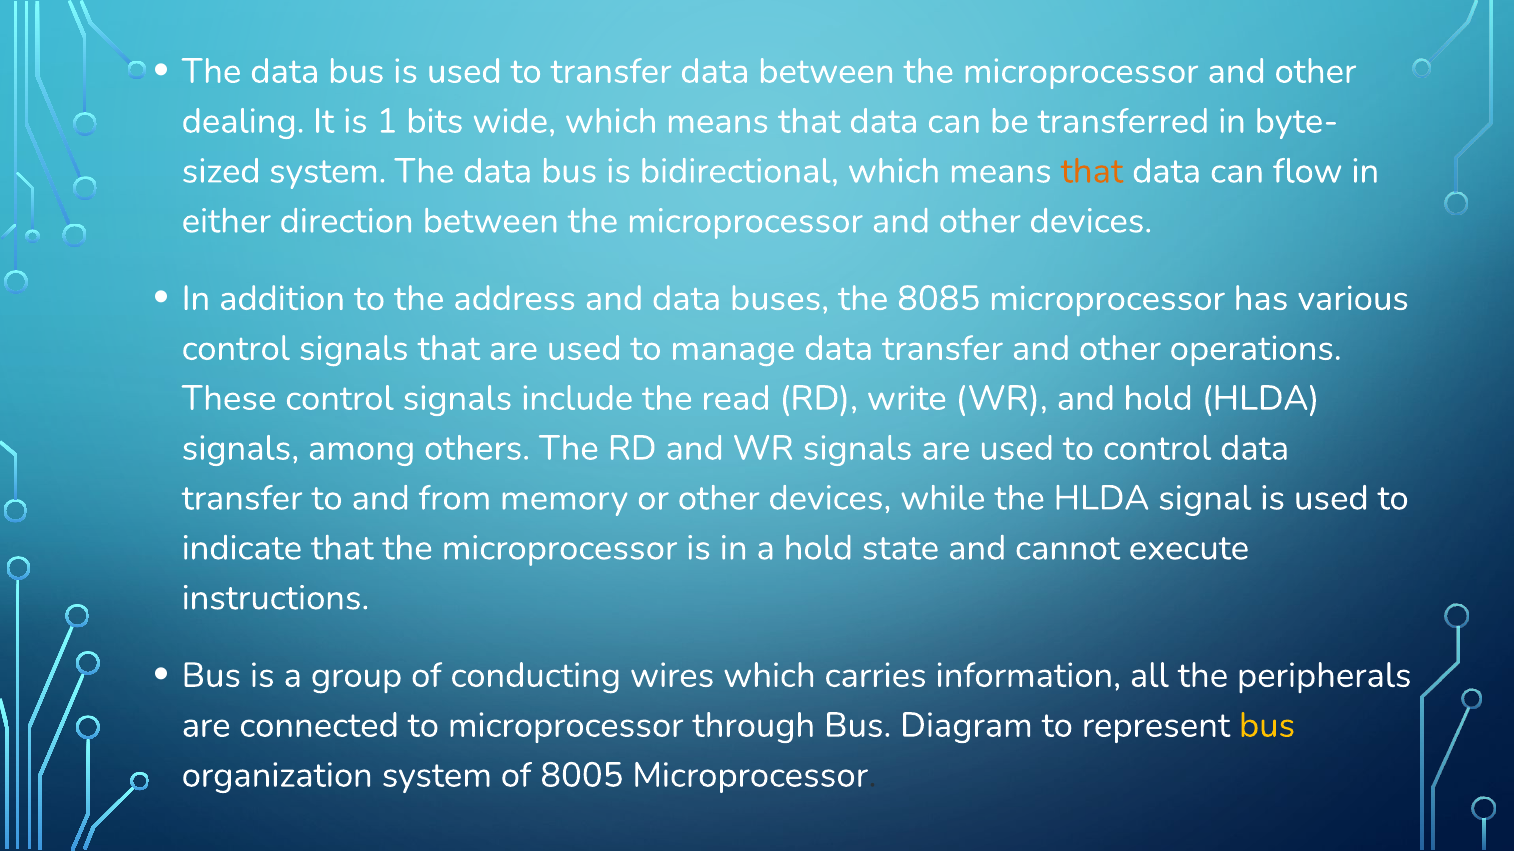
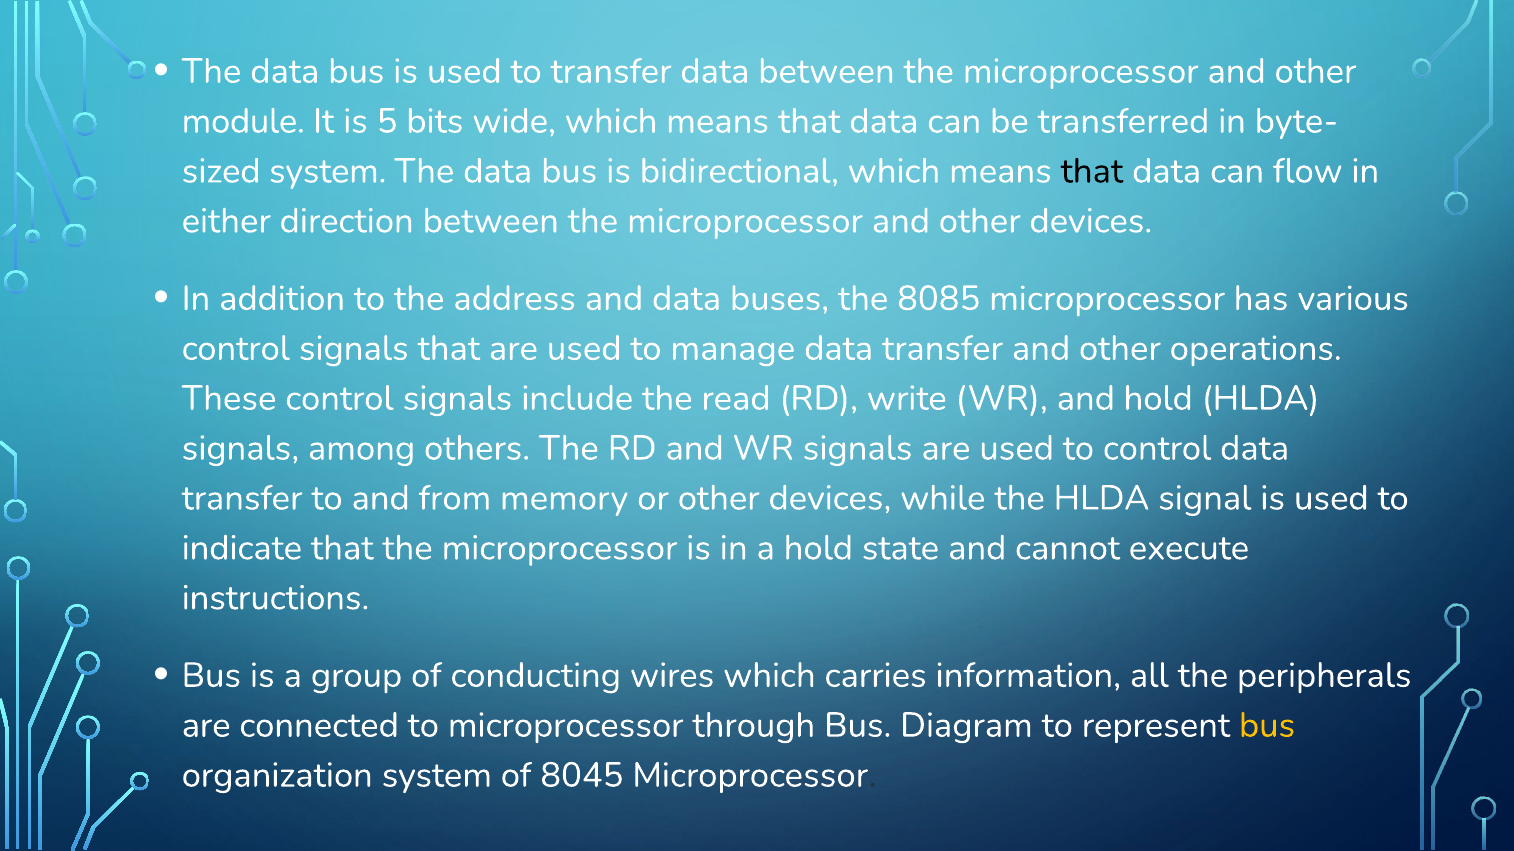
dealing: dealing -> module (243, 121)
1: 1 -> 5 (387, 121)
that colour: orange -> black (1092, 171)
8005: 8005 -> 8045 (582, 776)
